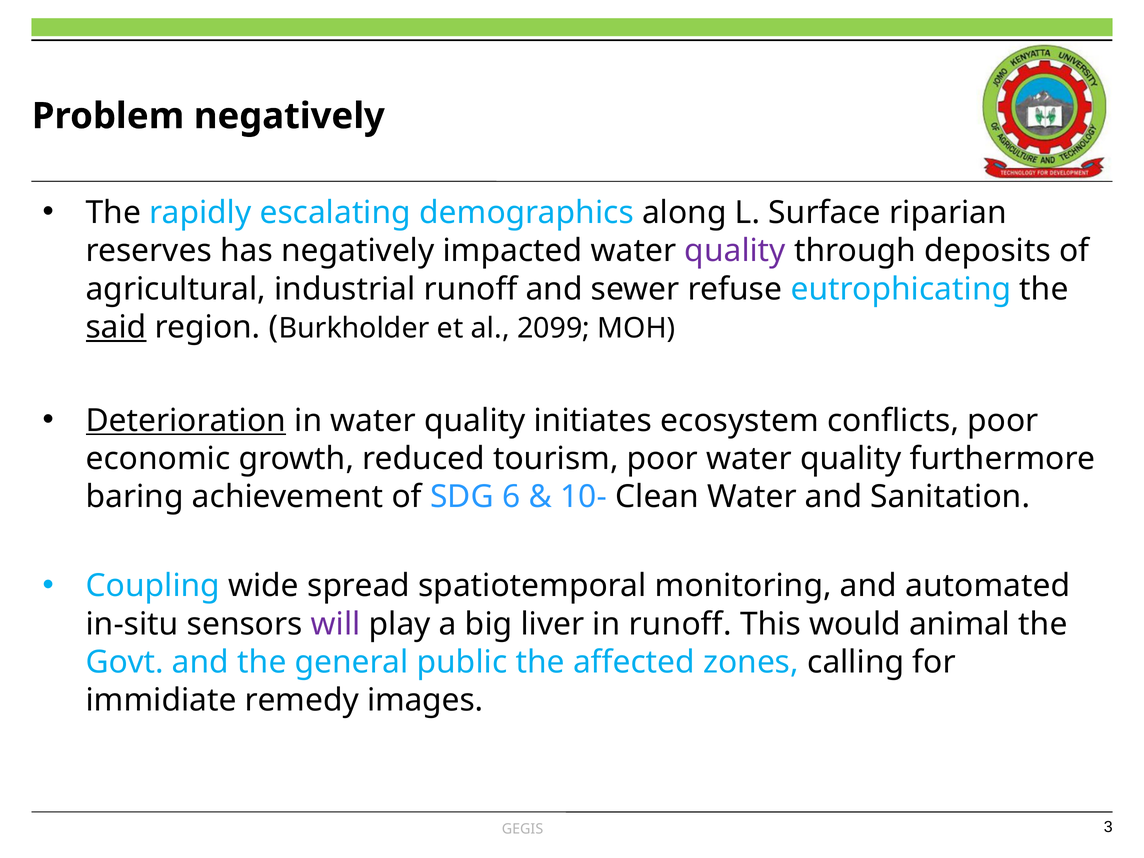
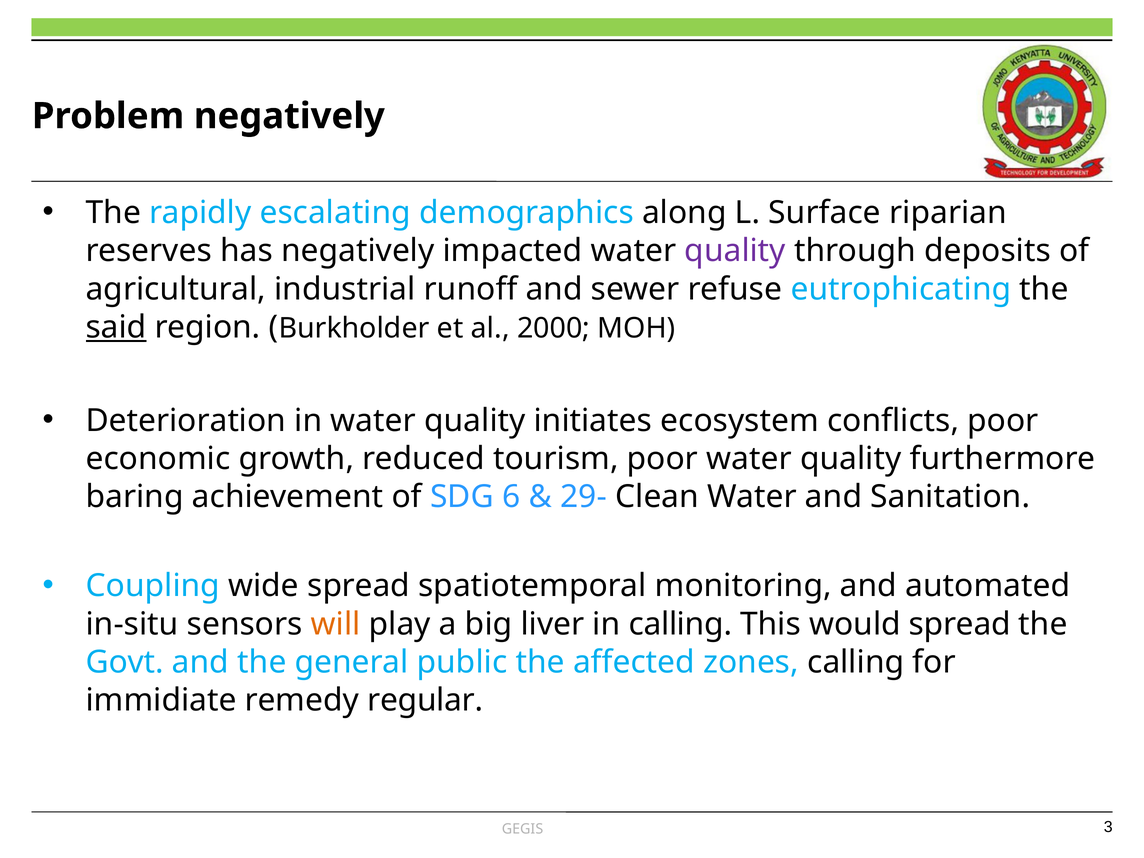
2099: 2099 -> 2000 (554, 328)
Deterioration underline: present -> none (186, 421)
10-: 10- -> 29- (584, 497)
will colour: purple -> orange (336, 624)
in runoff: runoff -> calling (680, 624)
would animal: animal -> spread (960, 624)
images: images -> regular (425, 700)
